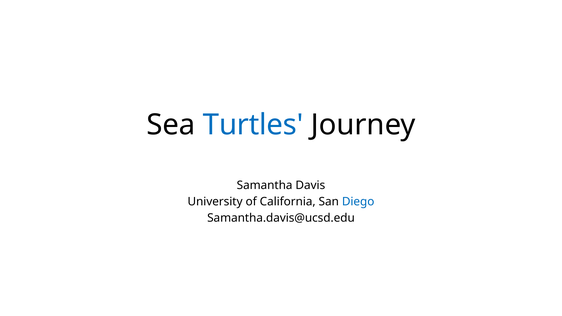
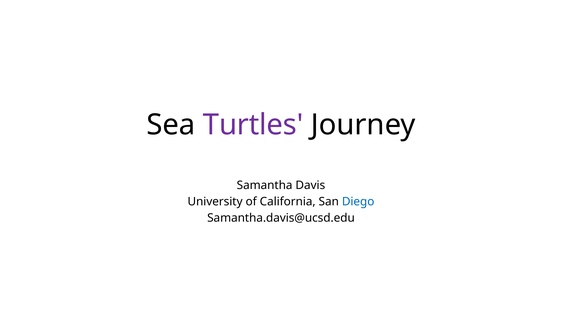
Turtles colour: blue -> purple (253, 125)
